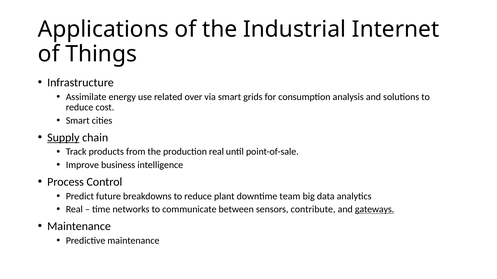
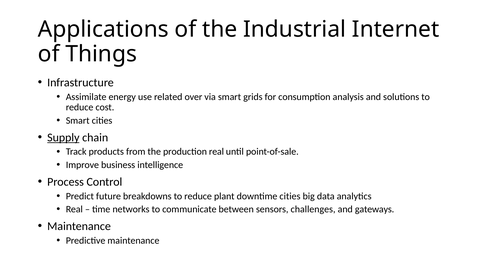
downtime team: team -> cities (290, 196)
contribute: contribute -> challenges (313, 210)
gateways underline: present -> none (375, 210)
